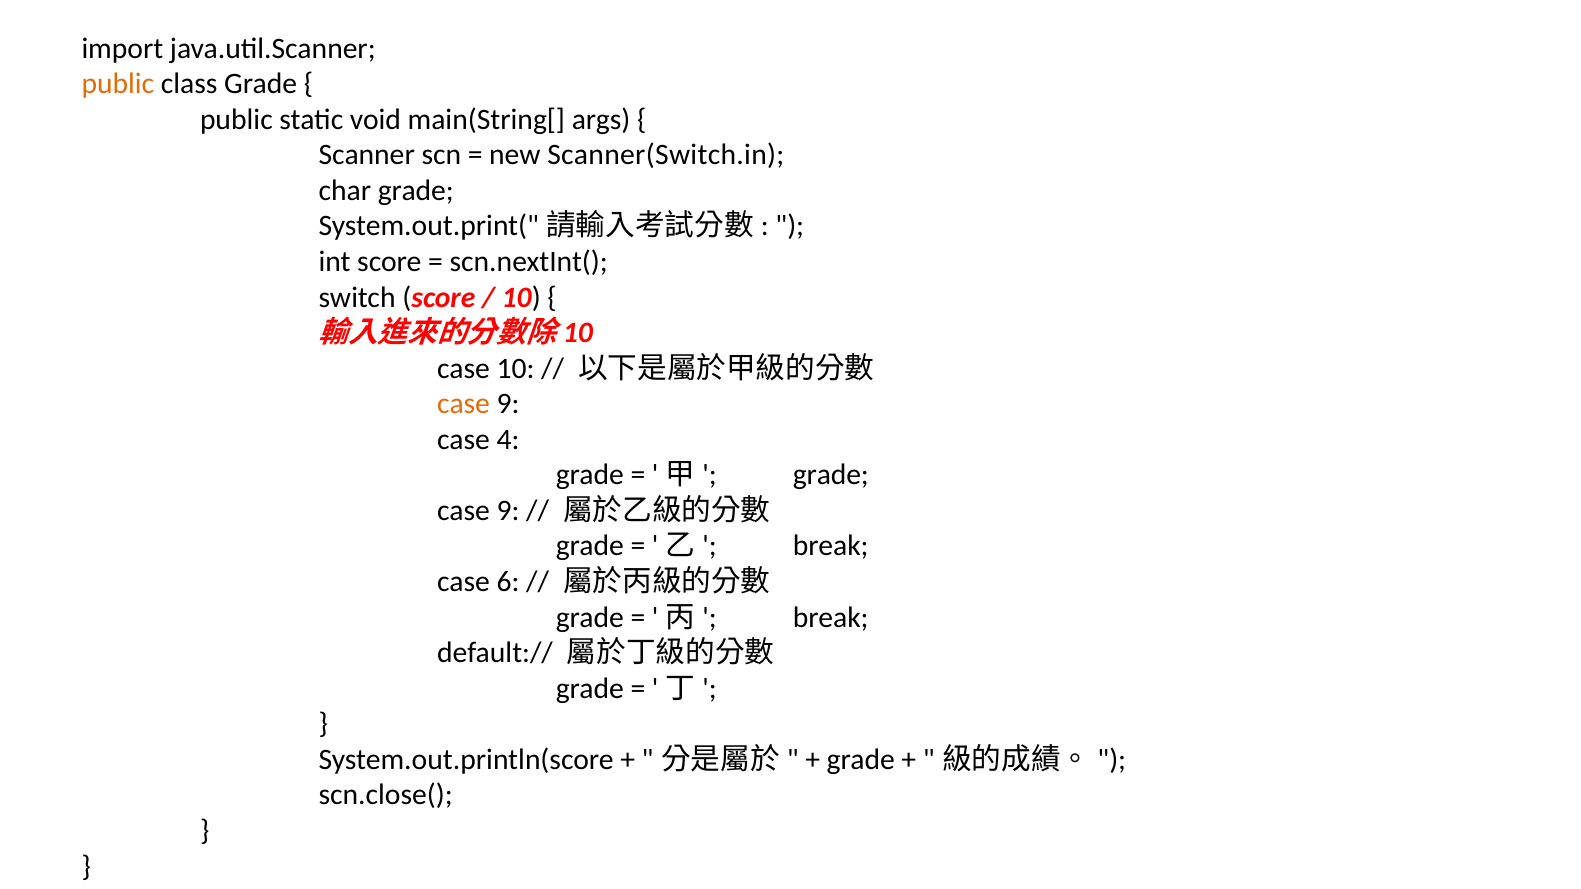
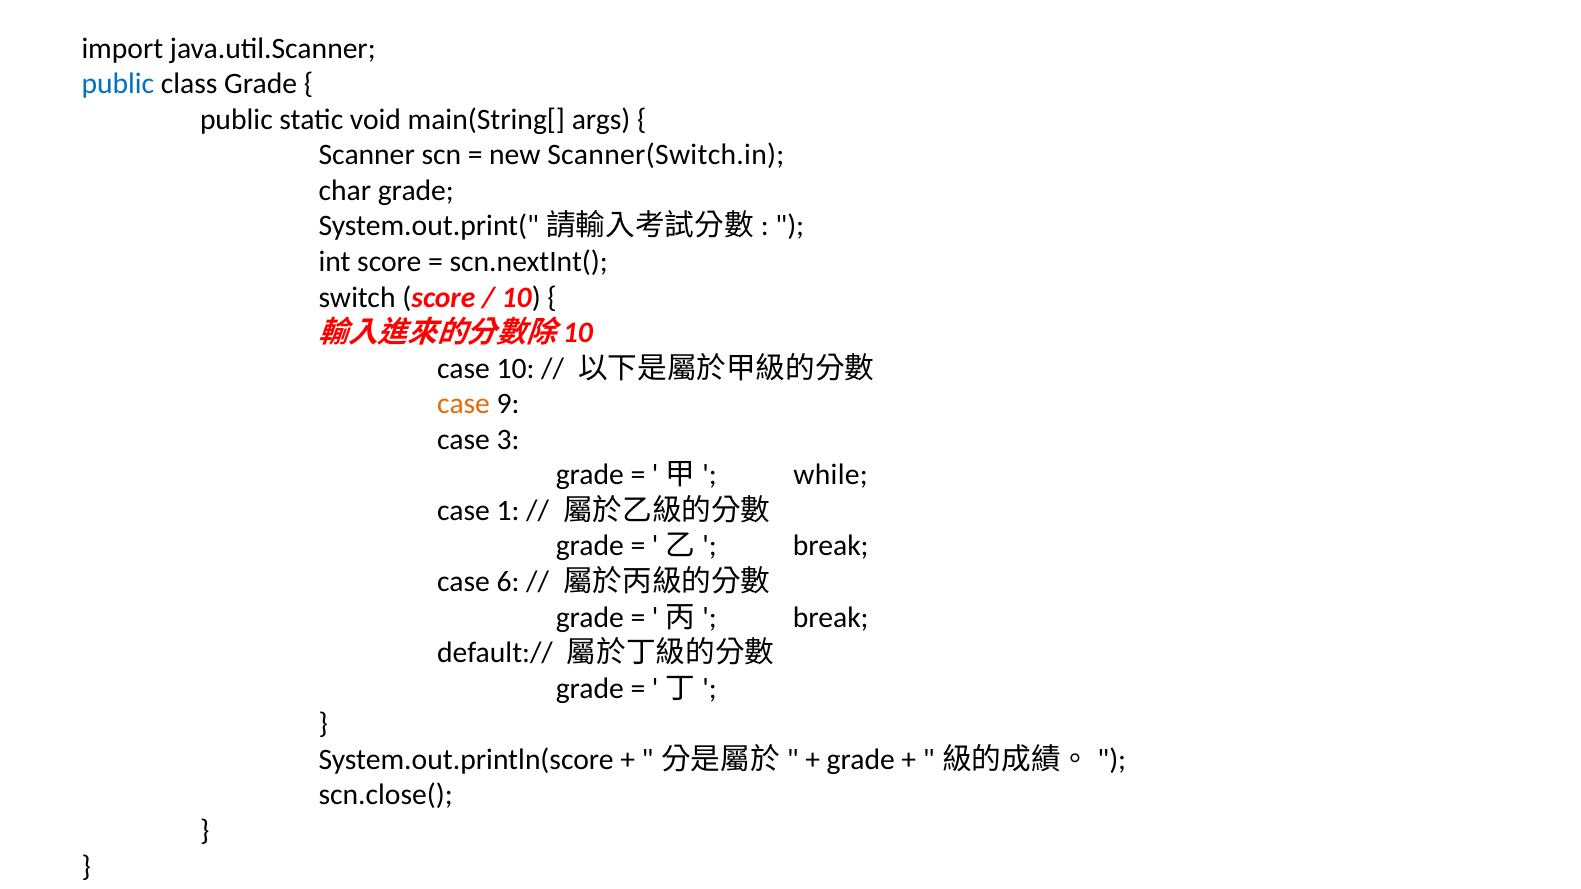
public colour: orange -> blue (118, 84)
4: 4 -> 3 (508, 440)
grade: grade -> while (831, 475)
9: 9 -> 1 (508, 511)
